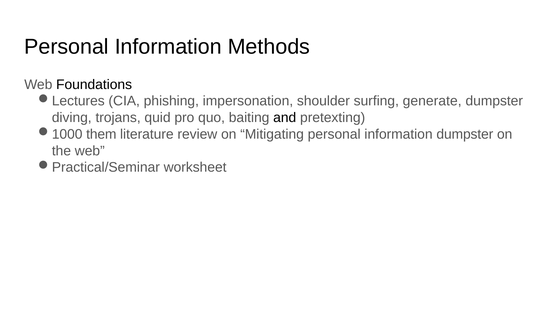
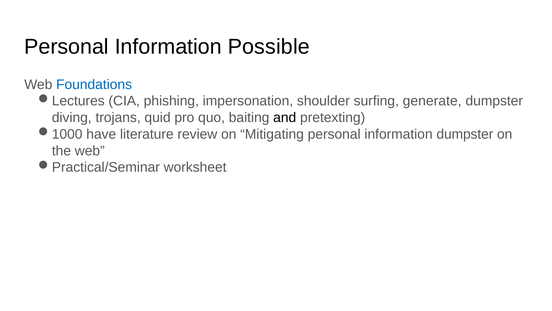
Methods: Methods -> Possible (269, 47)
Foundations colour: black -> blue (94, 84)
them: them -> have (101, 134)
